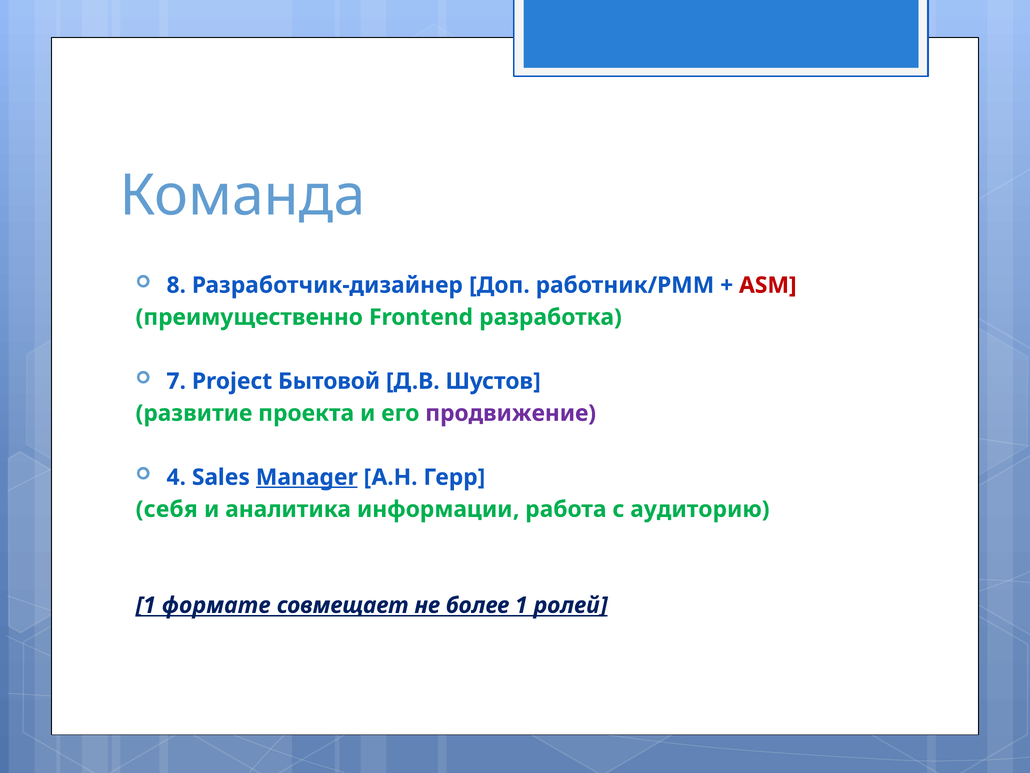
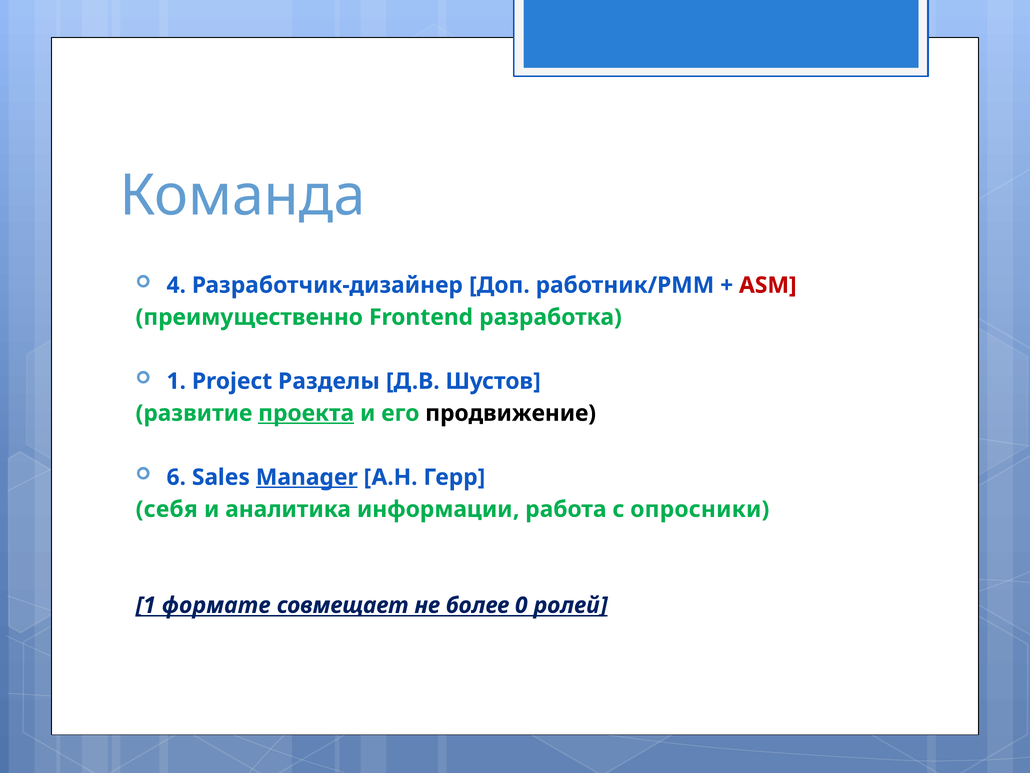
8: 8 -> 4 (176, 285)
7: 7 -> 1 (176, 381)
Бытовой: Бытовой -> Разделы (329, 381)
проекта underline: none -> present (306, 413)
продвижение colour: purple -> black (511, 413)
4: 4 -> 6 (176, 477)
аудиторию: аудиторию -> опросники (700, 509)
более 1: 1 -> 0 (521, 605)
